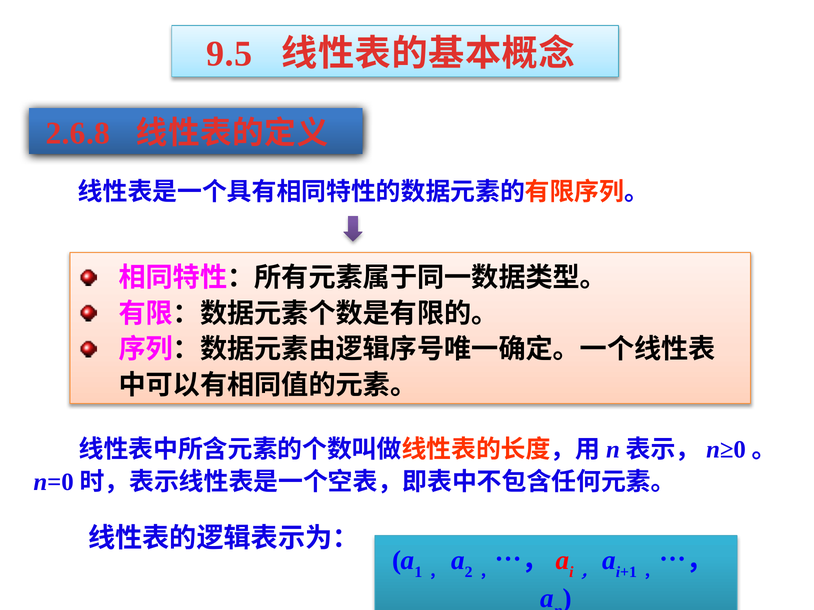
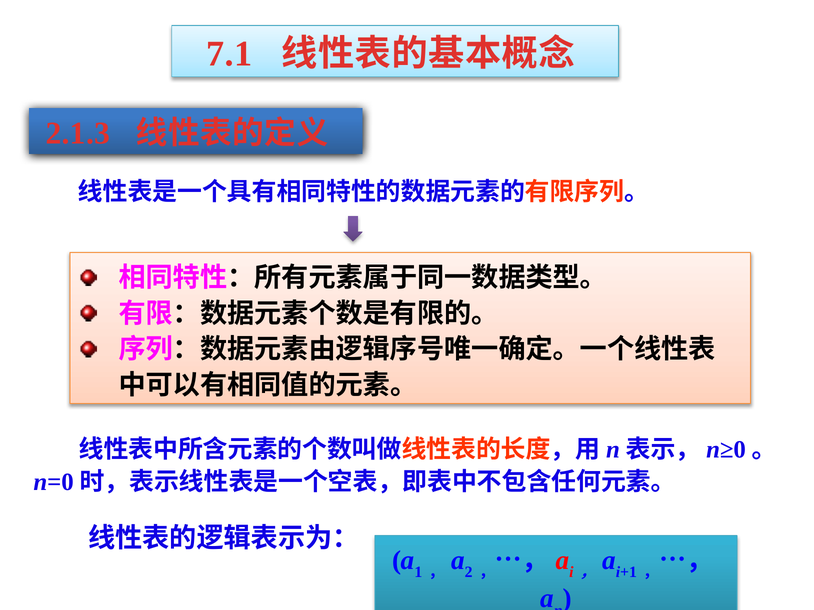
9.5: 9.5 -> 7.1 (229, 54)
2.6.8: 2.6.8 -> 2.1.3 (78, 133)
